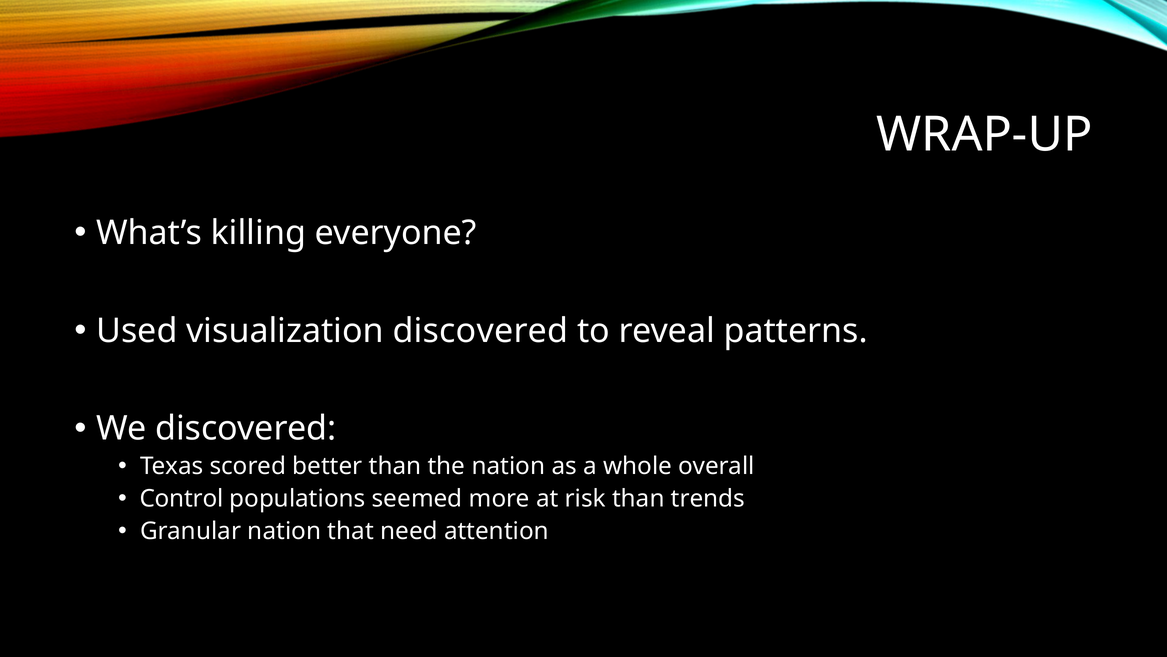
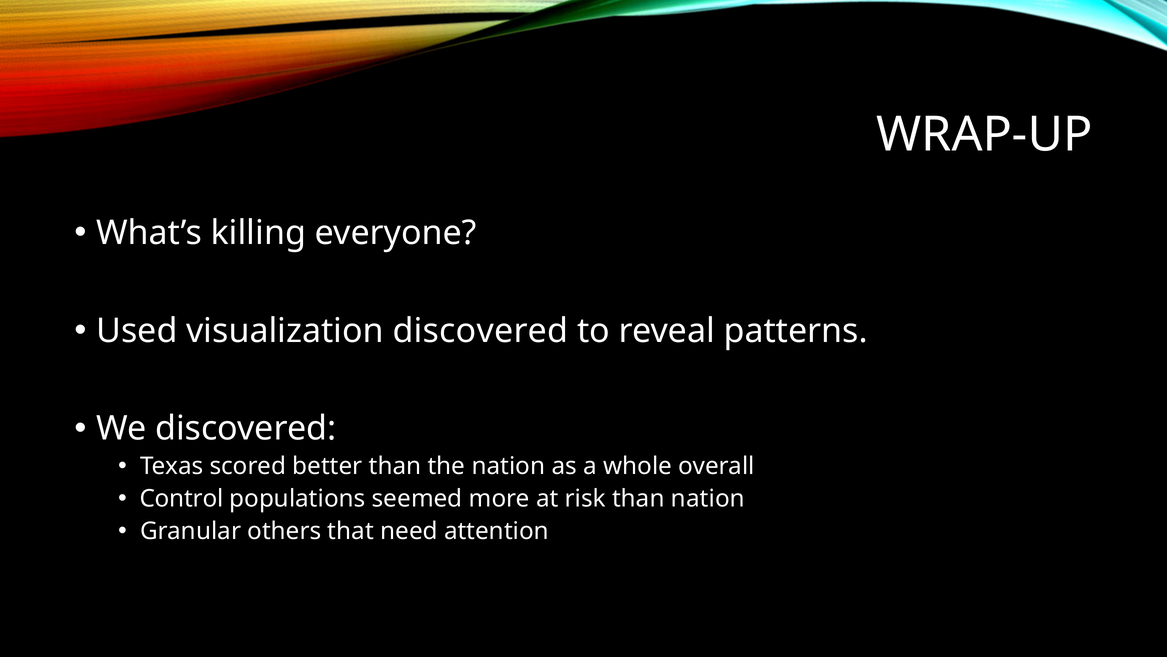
than trends: trends -> nation (708, 498)
Granular nation: nation -> others (284, 531)
